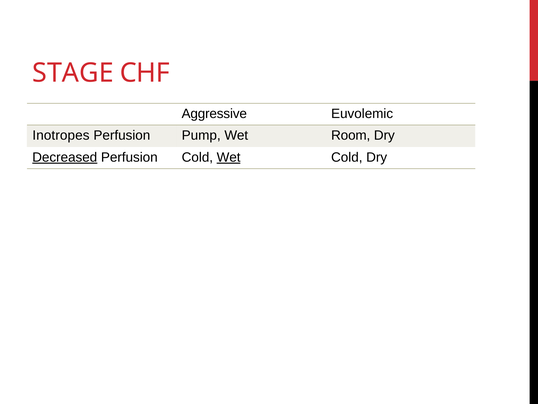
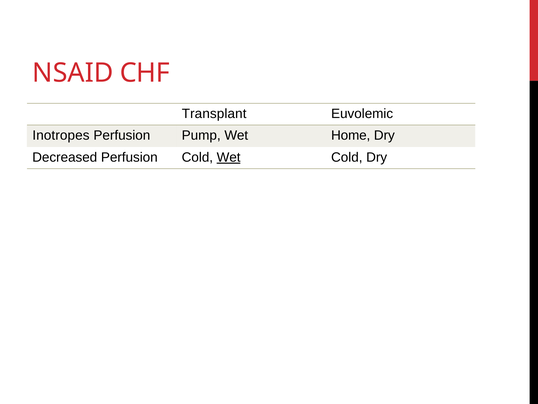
STAGE: STAGE -> NSAID (73, 73)
Aggressive: Aggressive -> Transplant (214, 114)
Room: Room -> Home (351, 135)
Decreased underline: present -> none (65, 157)
